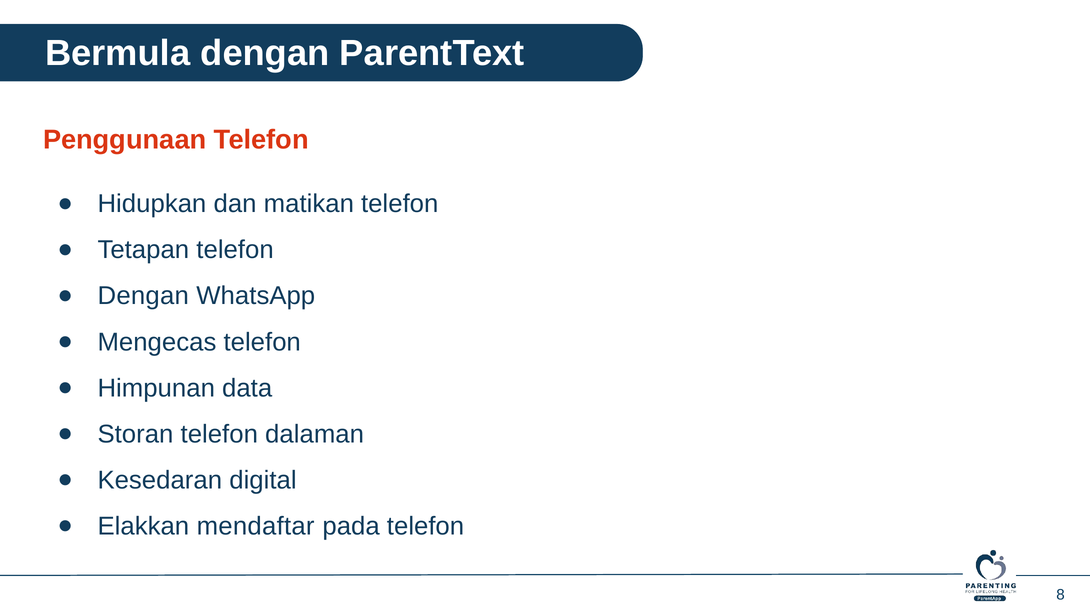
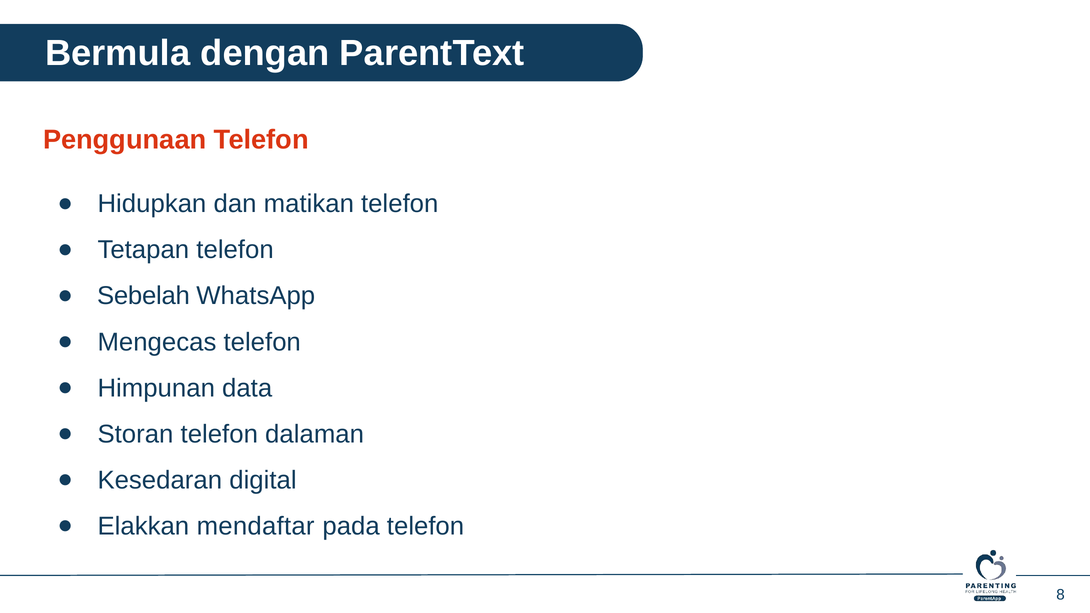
Dengan: Dengan -> Sebelah (143, 296)
